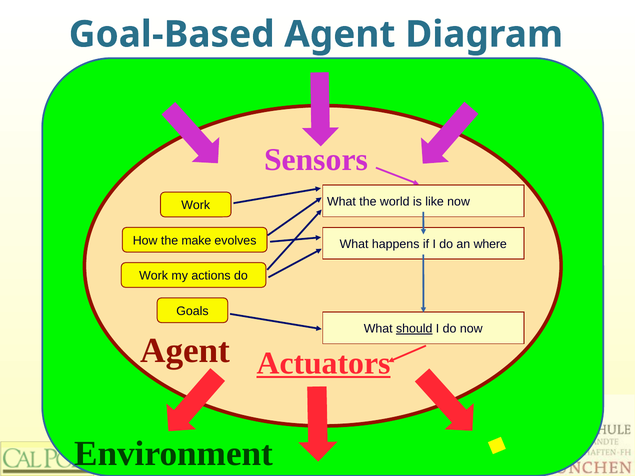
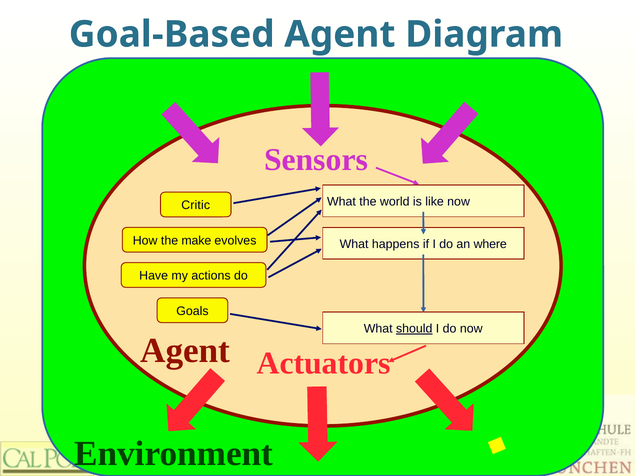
Work: Work -> Critic (196, 205)
Work: Work -> Have (154, 276)
Actuators underline: present -> none (324, 364)
